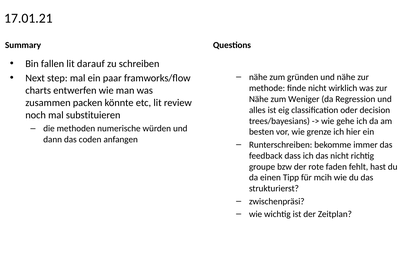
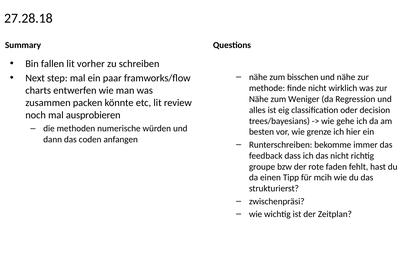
17.01.21: 17.01.21 -> 27.28.18 (28, 18)
darauf: darauf -> vorher (91, 64)
gründen: gründen -> bisschen (303, 77)
substituieren: substituieren -> ausprobieren (93, 115)
